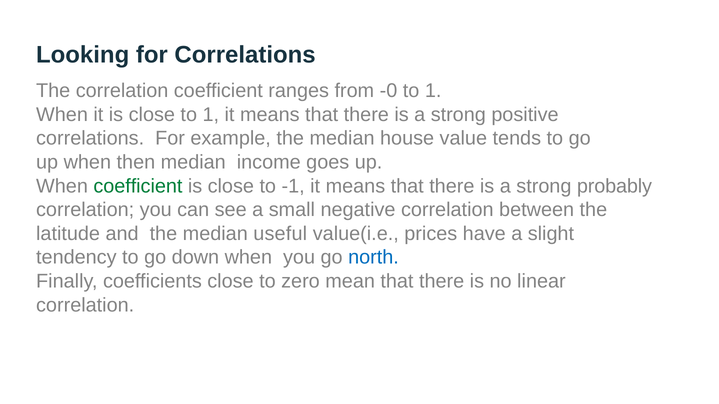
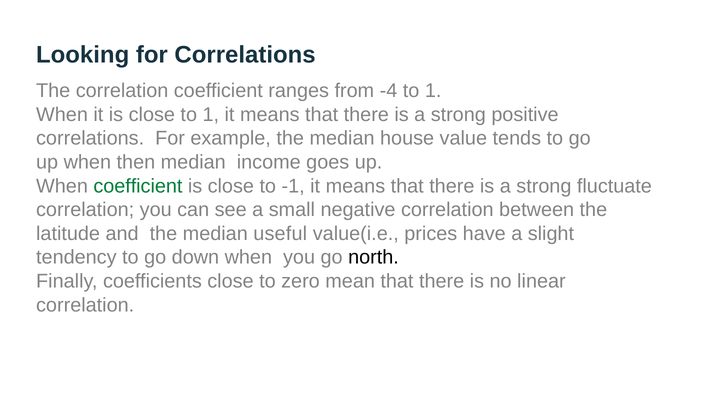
-0: -0 -> -4 (389, 91)
probably: probably -> fluctuate (614, 186)
north colour: blue -> black (373, 258)
